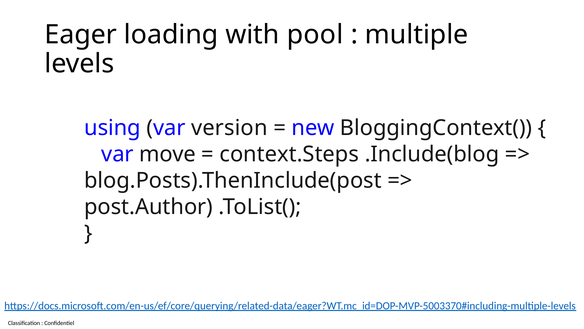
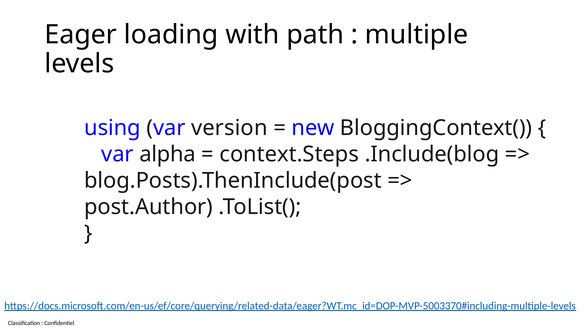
pool: pool -> path (315, 35)
move: move -> alpha (168, 154)
